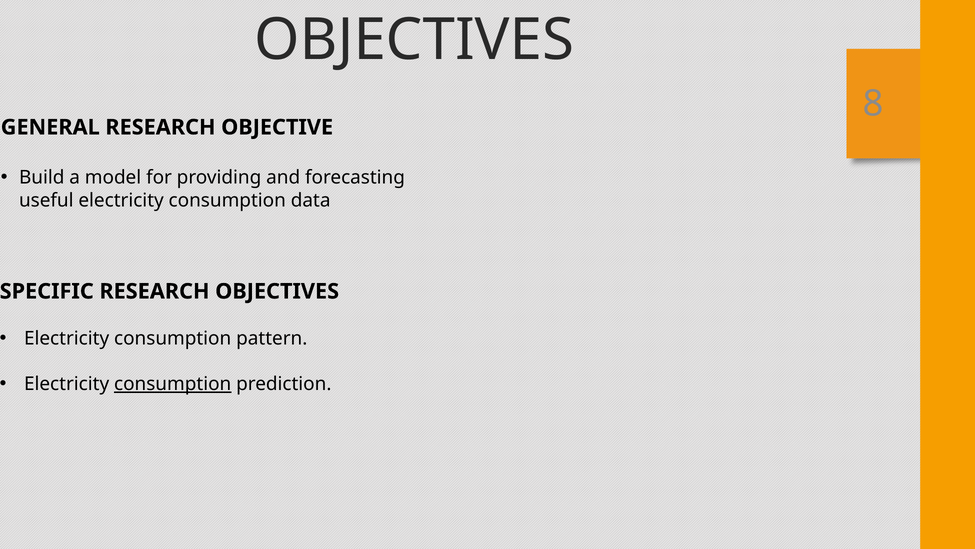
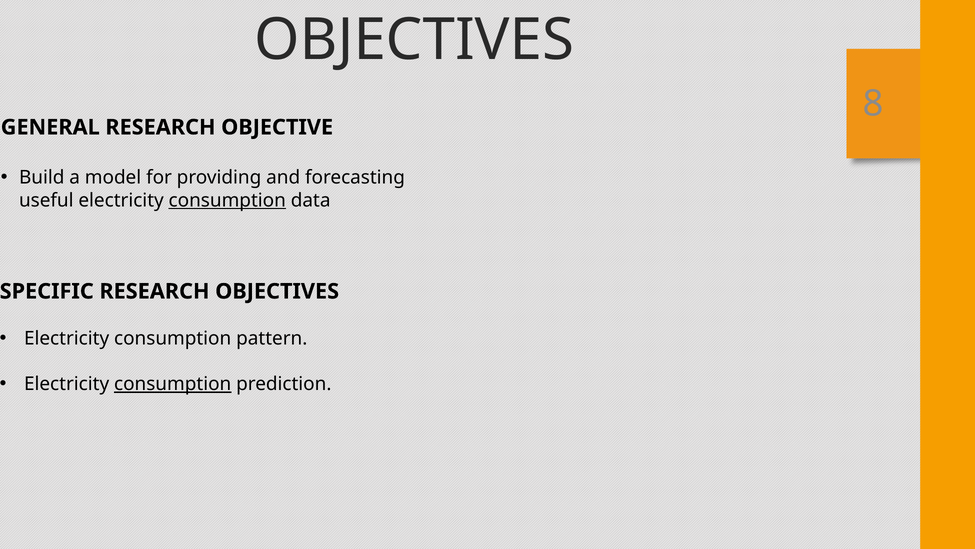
consumption underline: none -> present (227, 200)
